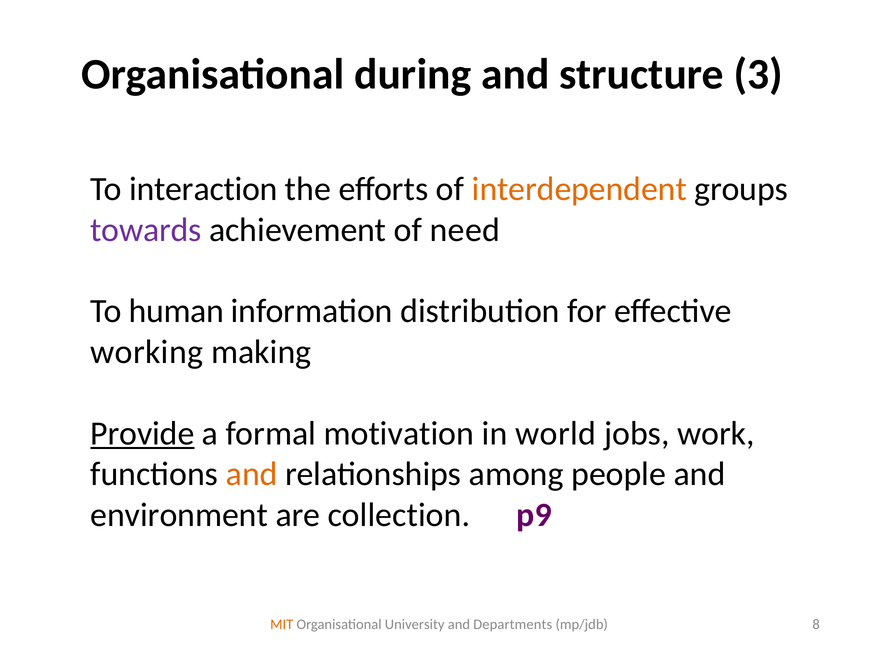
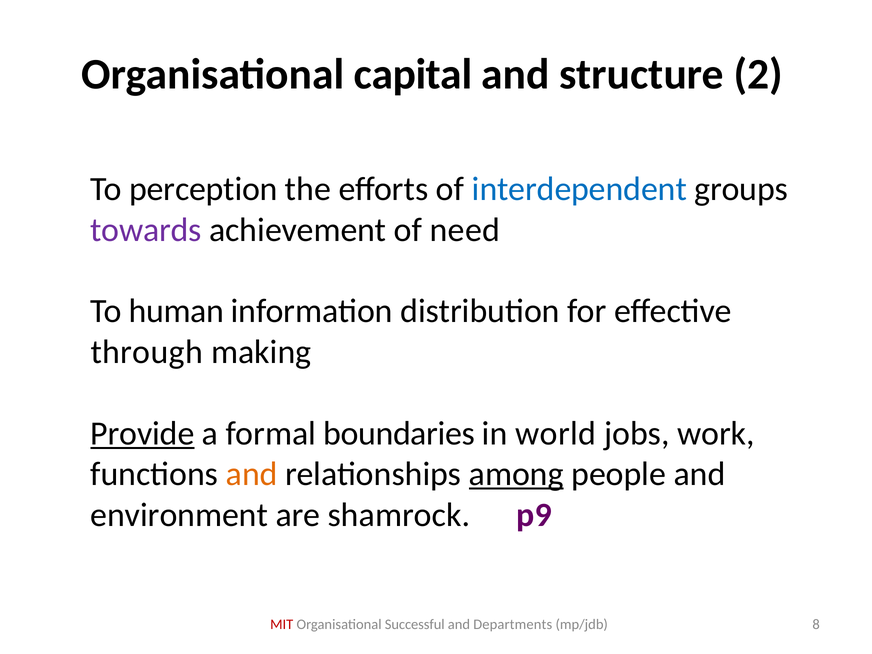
during: during -> capital (413, 74)
3: 3 -> 2 (758, 74)
interaction: interaction -> perception (203, 189)
interdependent colour: orange -> blue (579, 189)
working: working -> through (147, 352)
motivation: motivation -> boundaries (399, 433)
among underline: none -> present (516, 474)
collection: collection -> shamrock (399, 515)
MIT colour: orange -> red (282, 625)
University: University -> Successful (415, 625)
